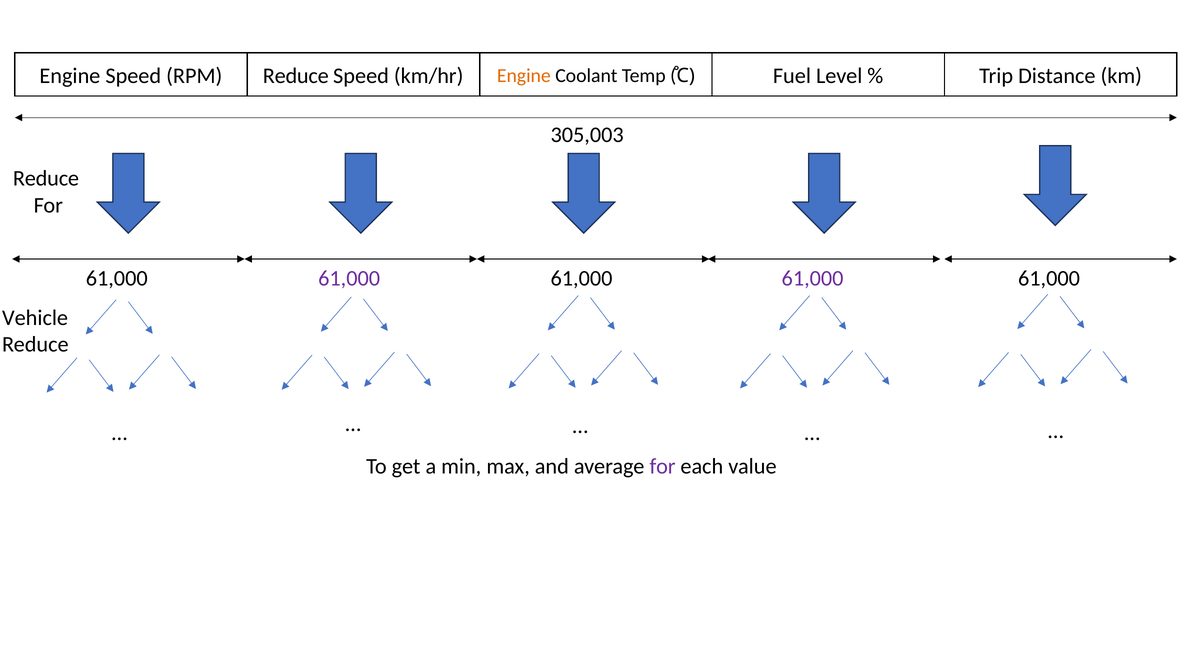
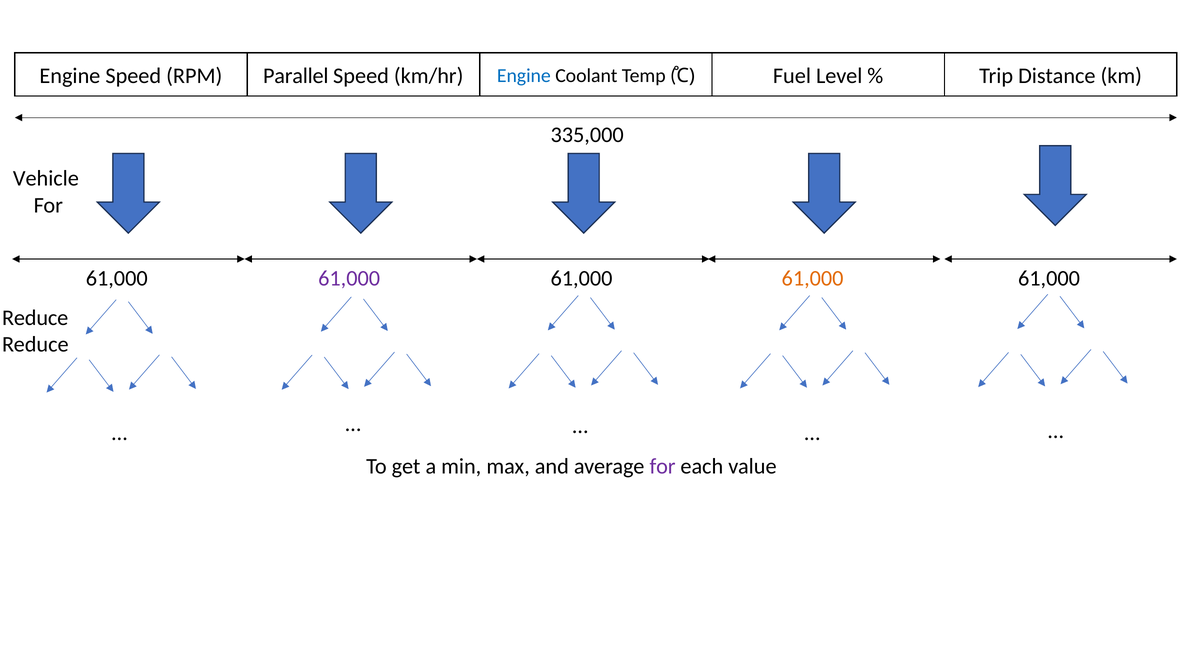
RPM Reduce: Reduce -> Parallel (296, 76)
Engine colour: orange -> blue (524, 76)
305,003: 305,003 -> 335,000 (587, 135)
Reduce: Reduce -> Vehicle (46, 179)
61,000 colour: purple -> orange (813, 278)
Vehicle: Vehicle -> Reduce (35, 318)
